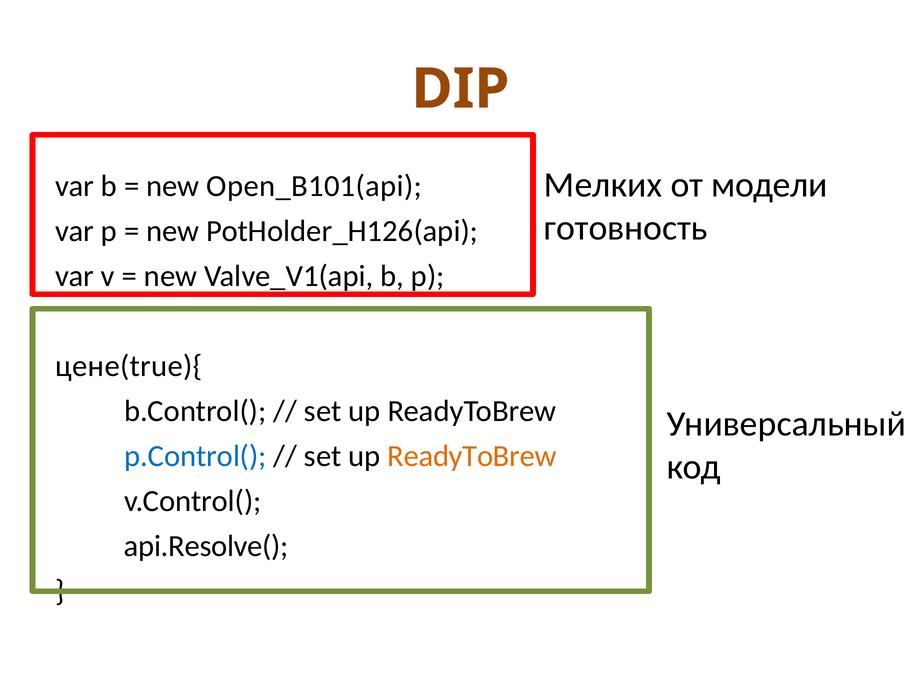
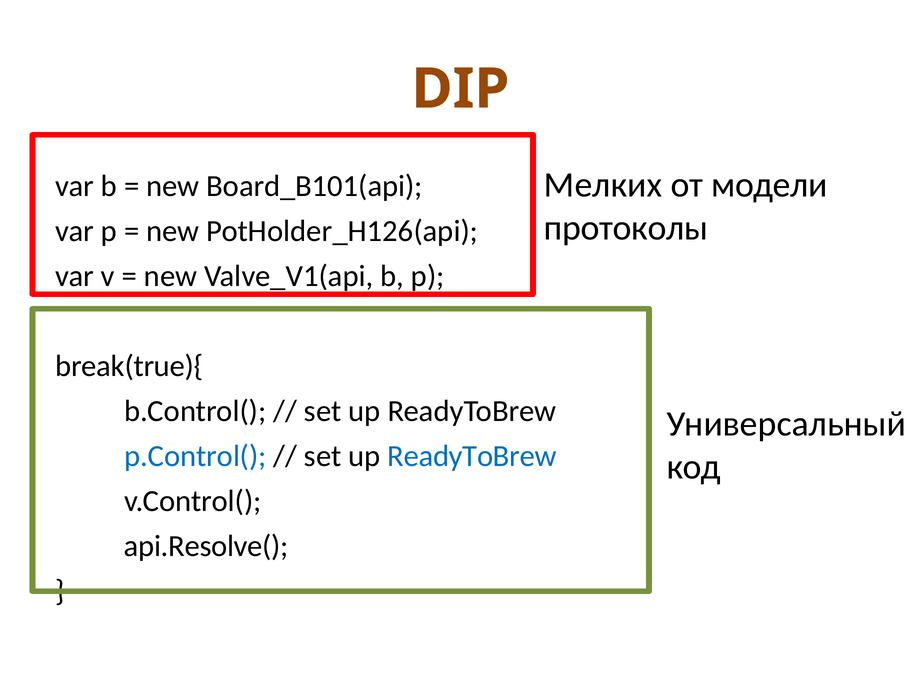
Open_B101(api: Open_B101(api -> Board_B101(api (314, 186)
готовность: готовность -> протоколы (626, 228)
цене(true){: цене(true){ -> break(true){ (129, 366)
ReadyToBrew colour: orange -> blue (472, 457)
